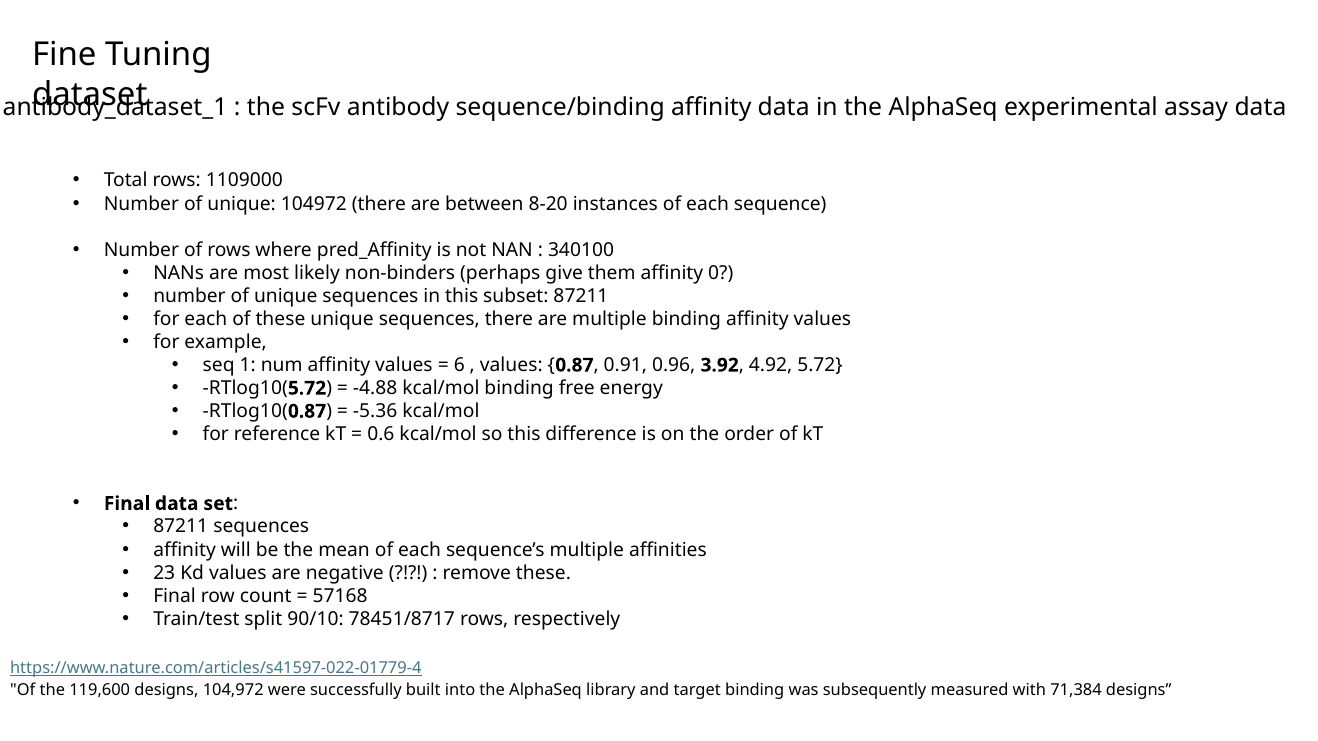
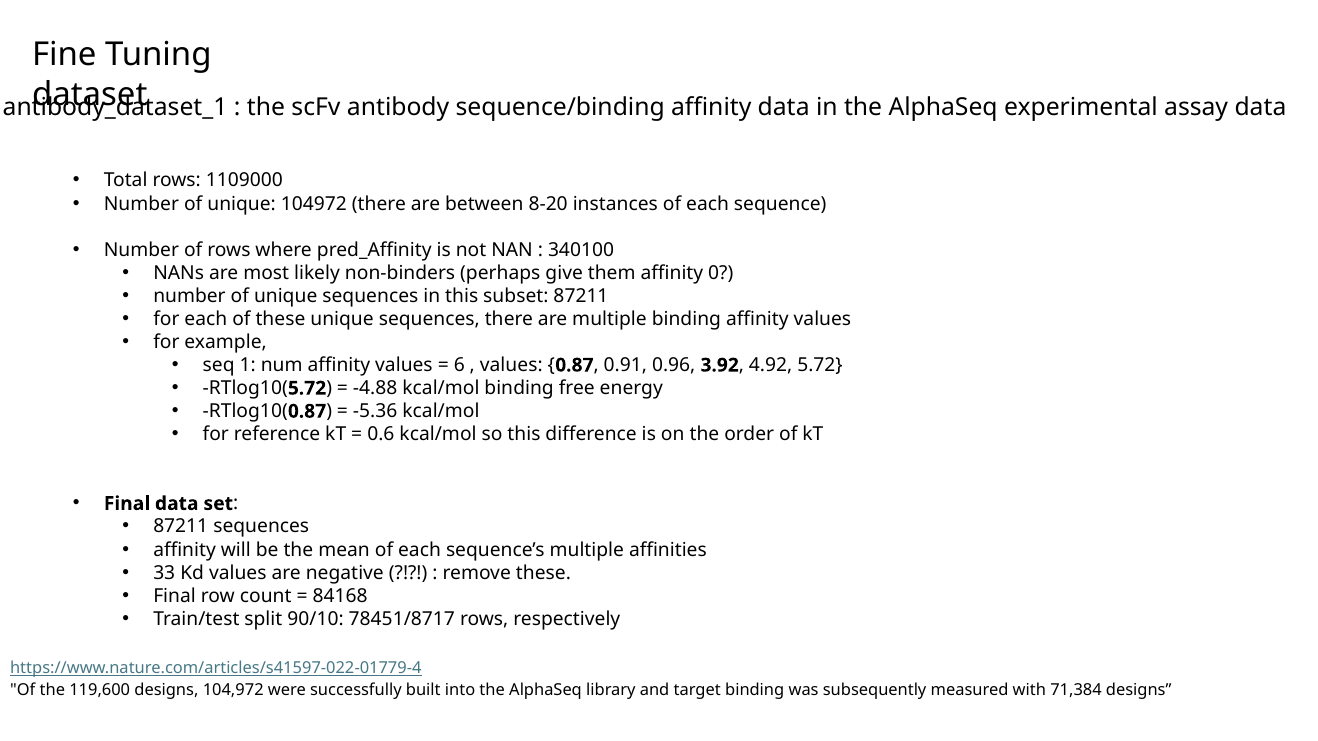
23: 23 -> 33 (164, 573)
57168: 57168 -> 84168 (340, 596)
